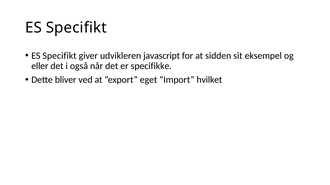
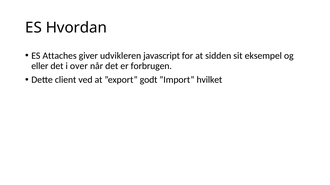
Specifikt: Specifikt -> Hvordan (76, 28)
Specifikt: Specifikt -> Attaches (60, 56)
også: også -> over (79, 66)
specifikke: specifikke -> forbrugen (151, 66)
bliver: bliver -> client (66, 80)
eget: eget -> godt (149, 80)
